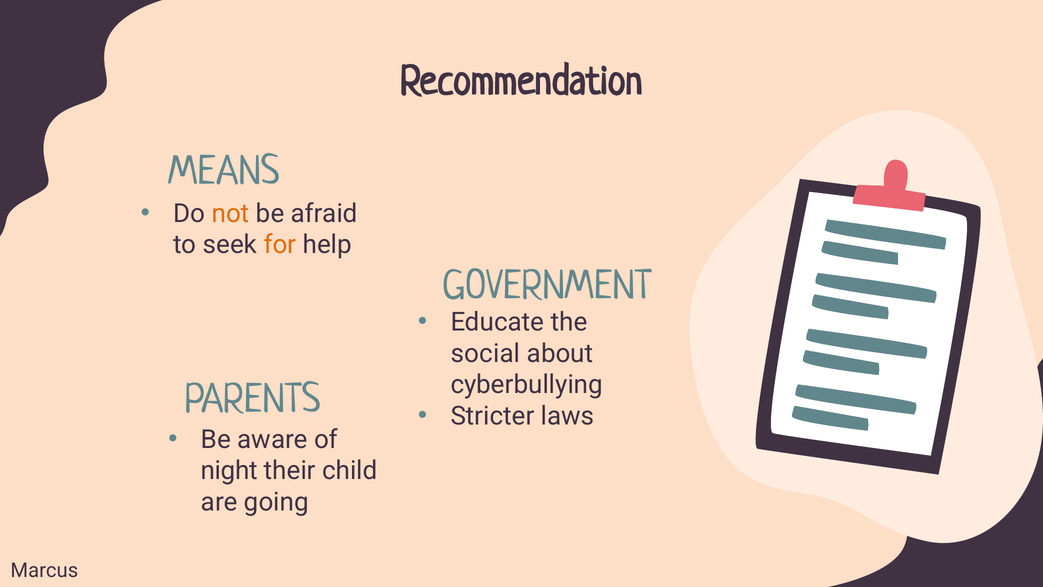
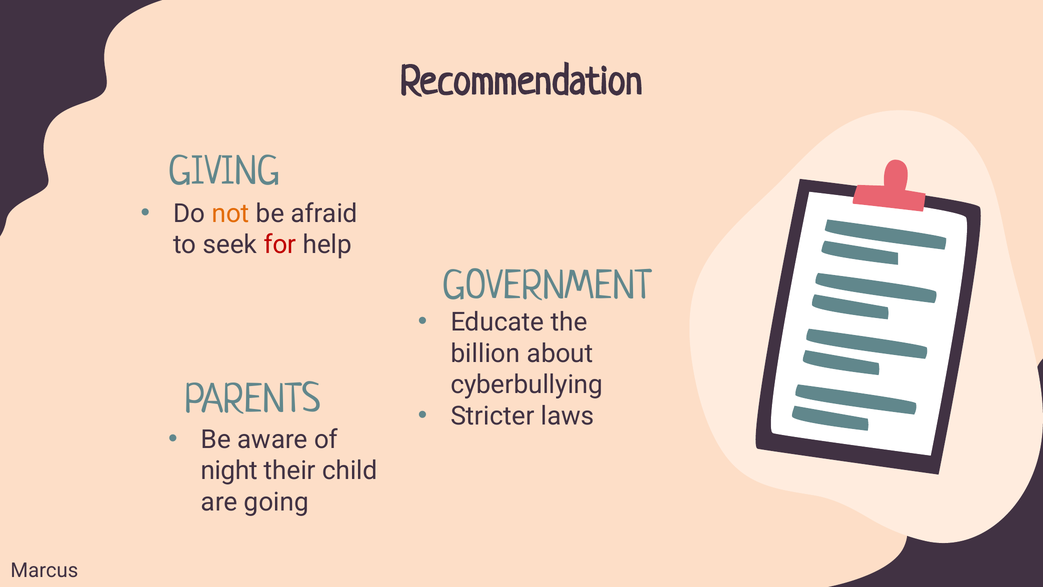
MEANS: MEANS -> GIVING (224, 170)
for colour: orange -> red (280, 245)
social: social -> billion (485, 353)
